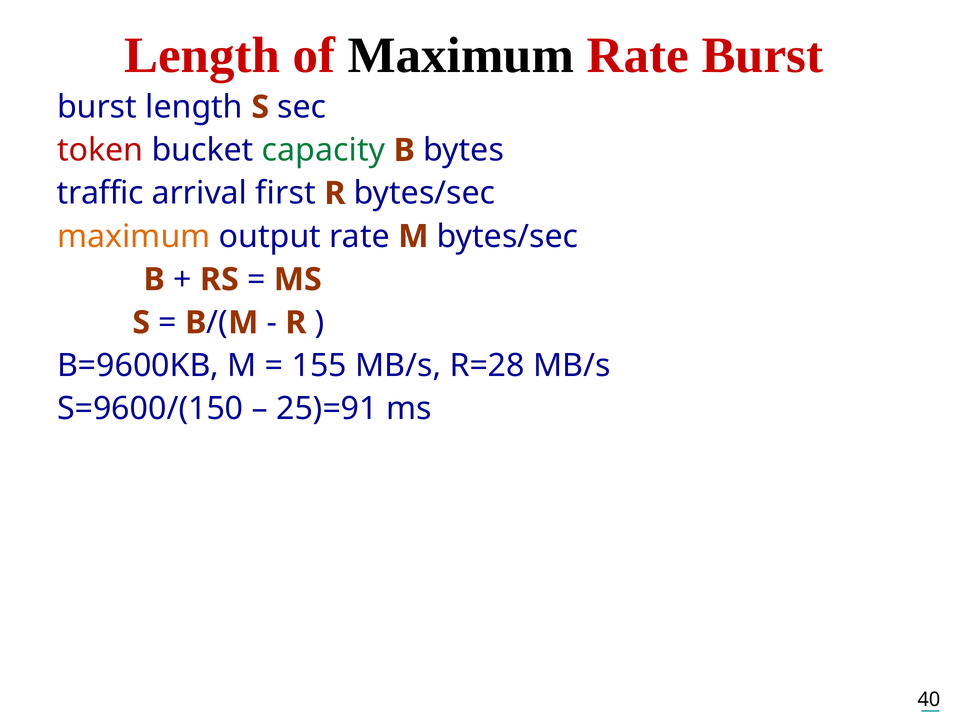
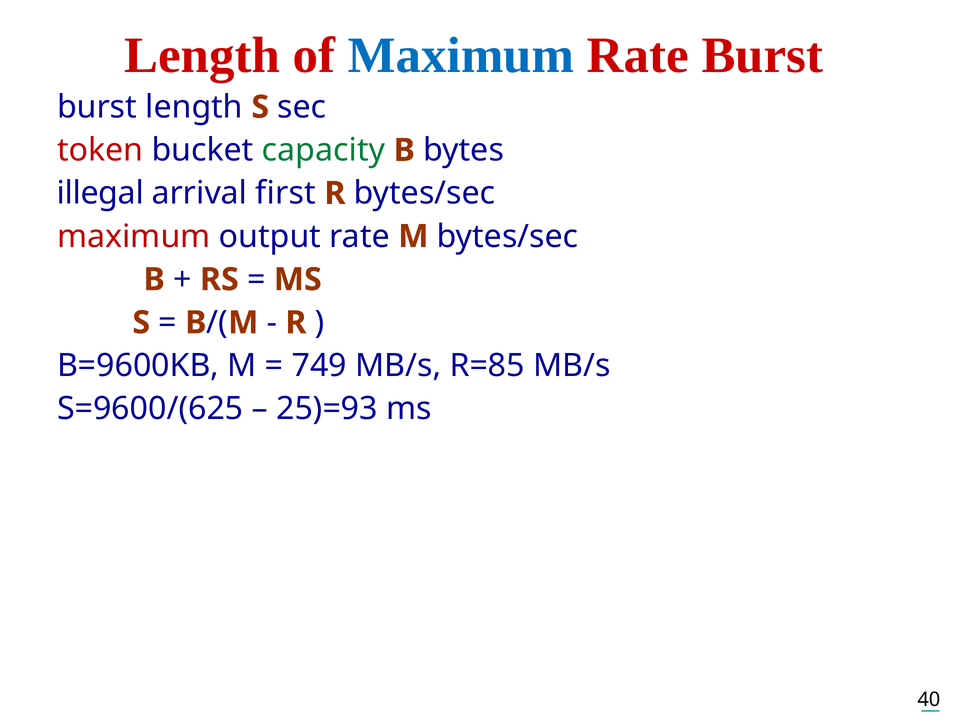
Maximum colour: black -> blue (461, 55)
traffic: traffic -> illegal (100, 193)
maximum colour: orange -> red (134, 236)
155: 155 -> 749 (319, 366)
R=28: R=28 -> R=85 (487, 366)
S=9600/(150: S=9600/(150 -> S=9600/(625 (150, 409)
25)=91: 25)=91 -> 25)=93 (327, 409)
